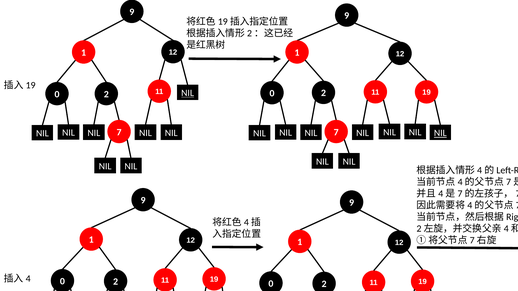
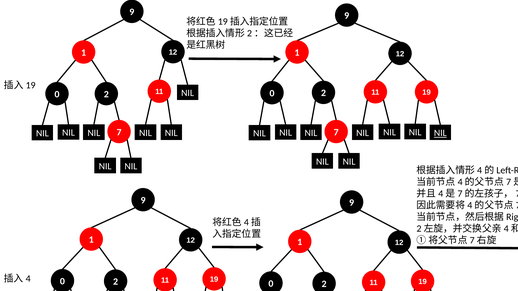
NIL underline: present -> none (188, 93)
